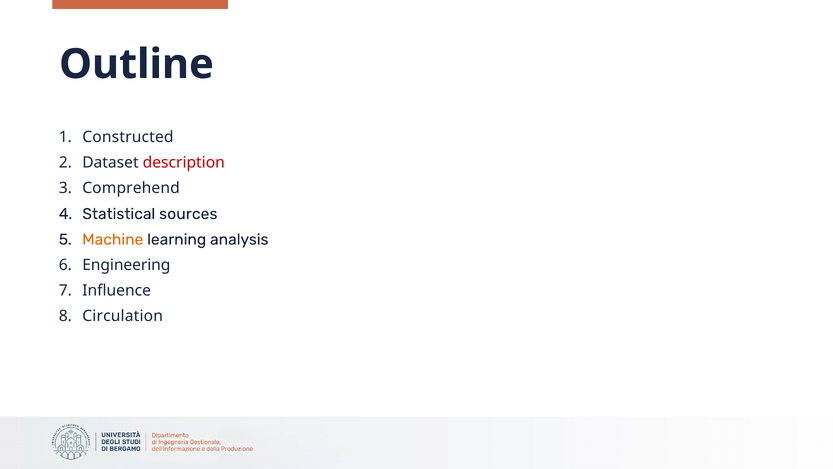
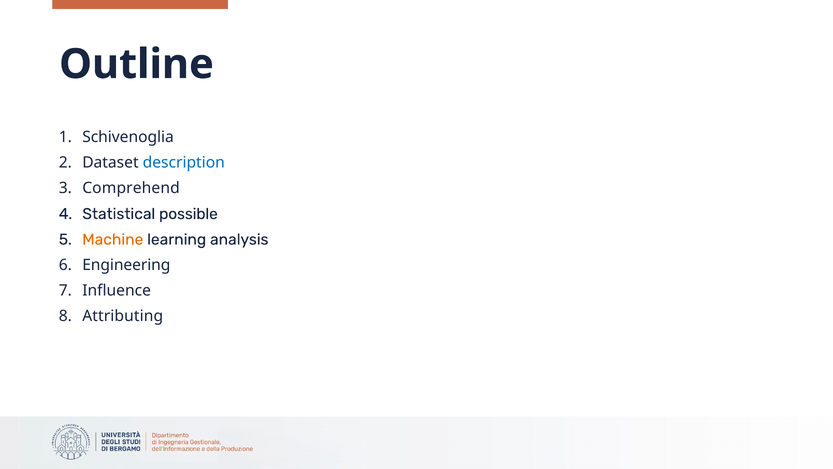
Constructed: Constructed -> Schivenoglia (128, 137)
description colour: red -> blue (184, 163)
sources: sources -> possible (188, 214)
Circulation: Circulation -> Attributing (123, 316)
